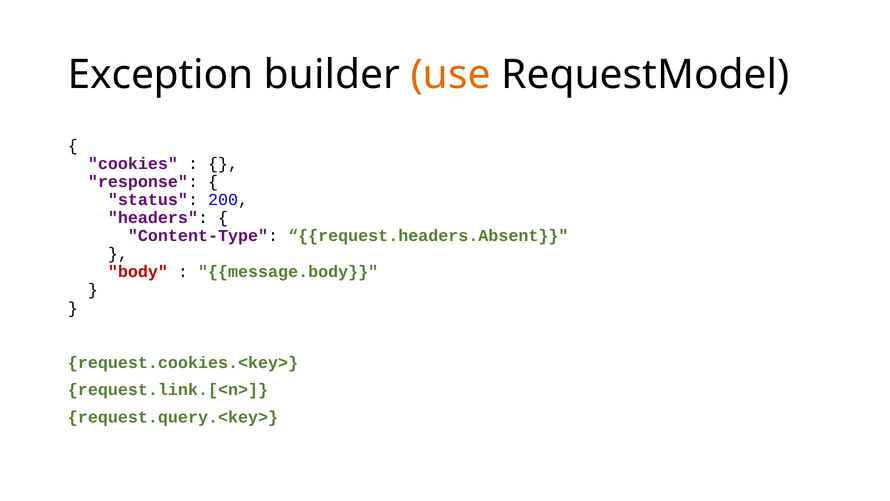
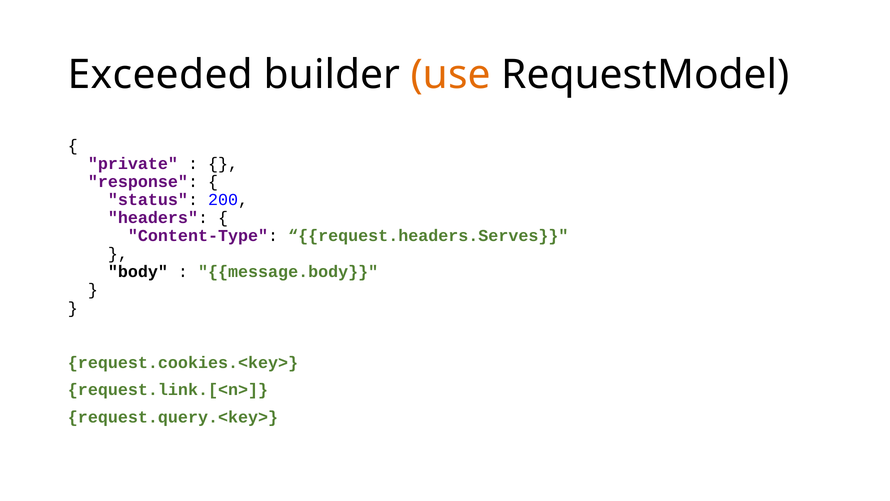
Exception: Exception -> Exceeded (160, 75)
cookies: cookies -> private (133, 164)
request.headers.Absent: request.headers.Absent -> request.headers.Serves (428, 236)
body colour: red -> black (138, 272)
